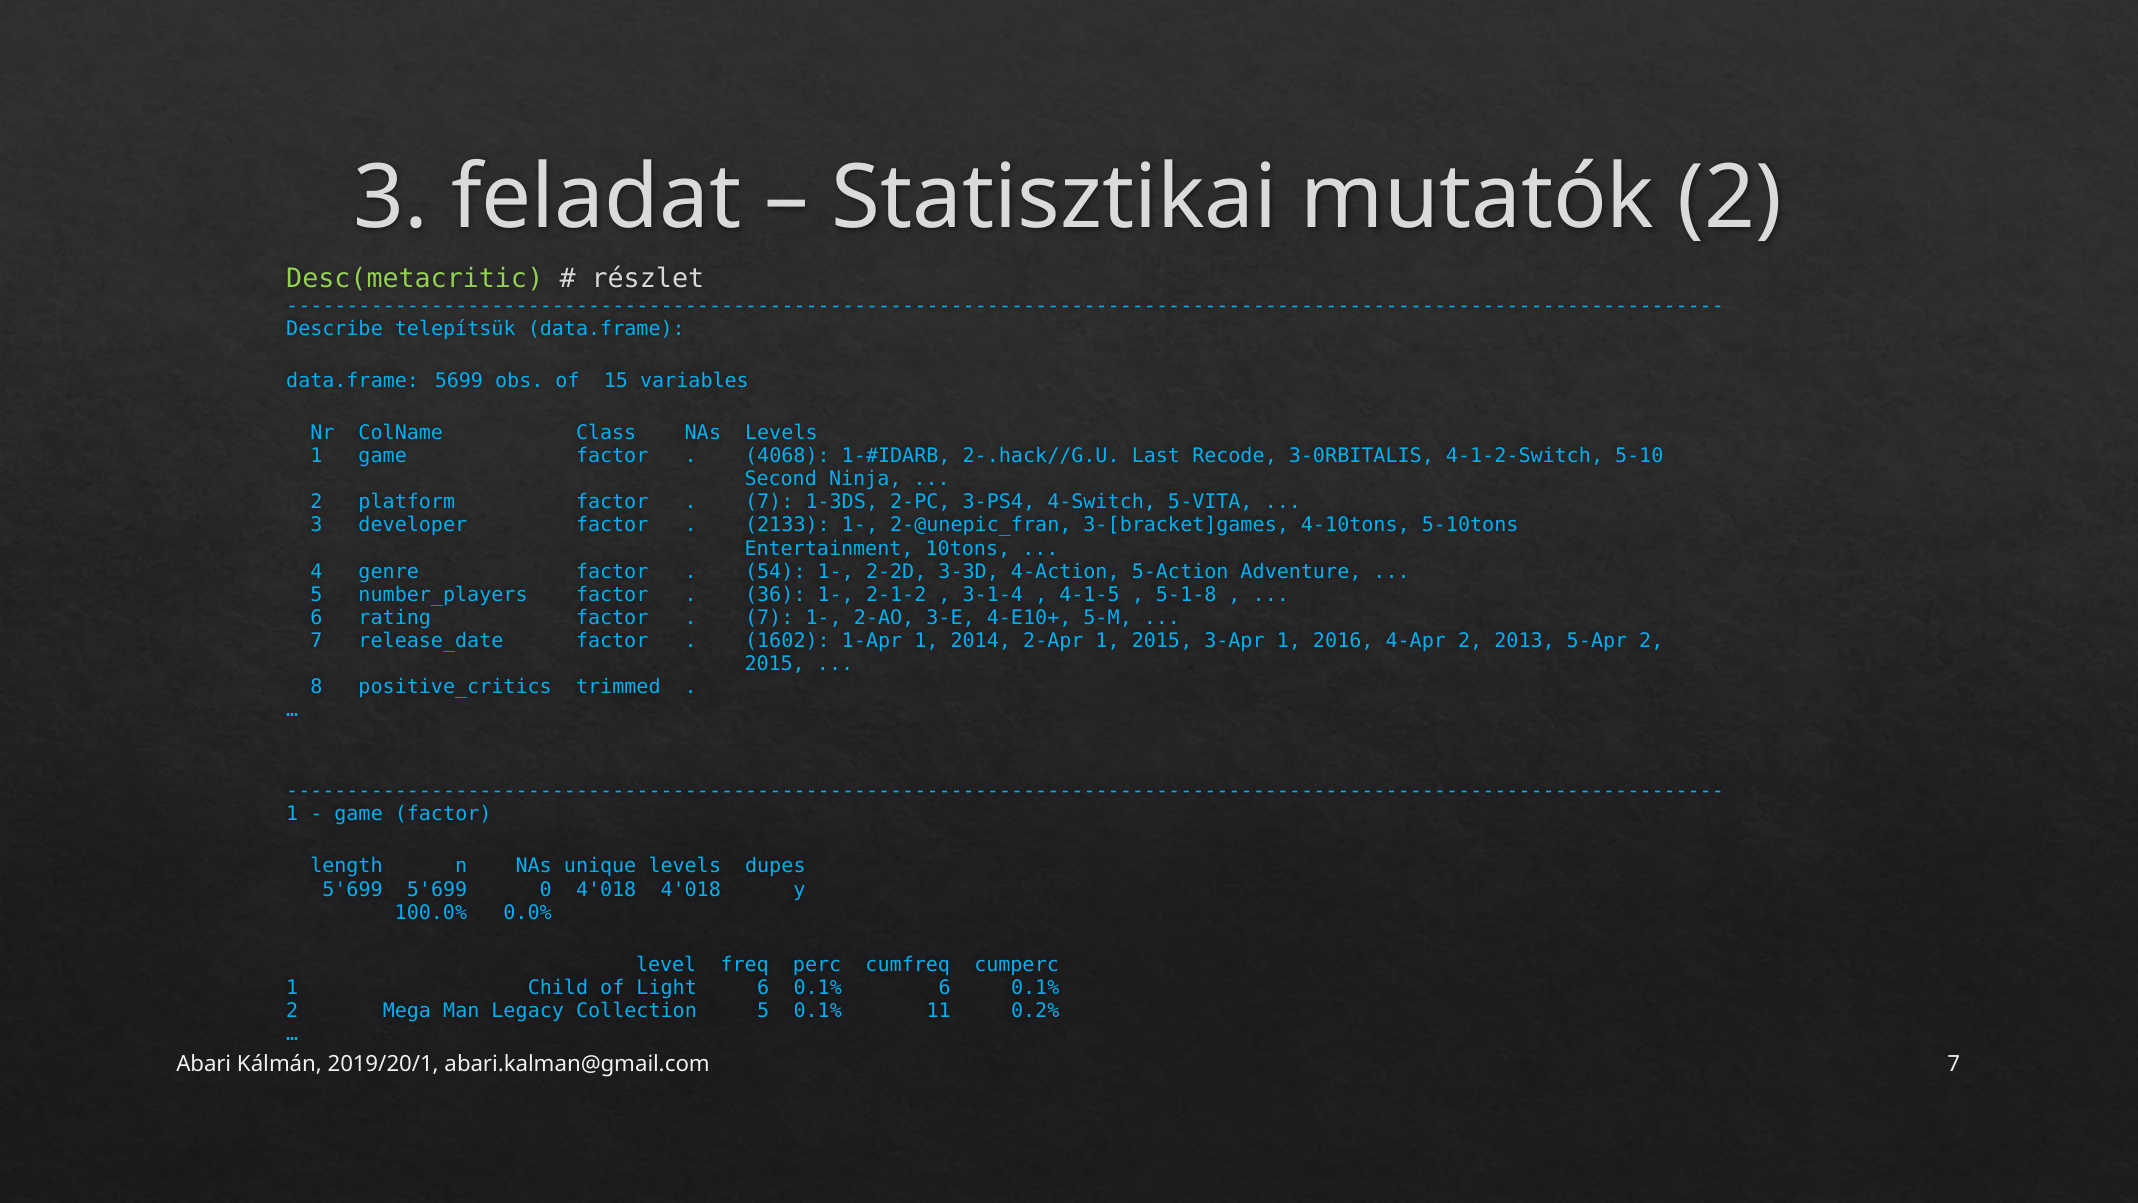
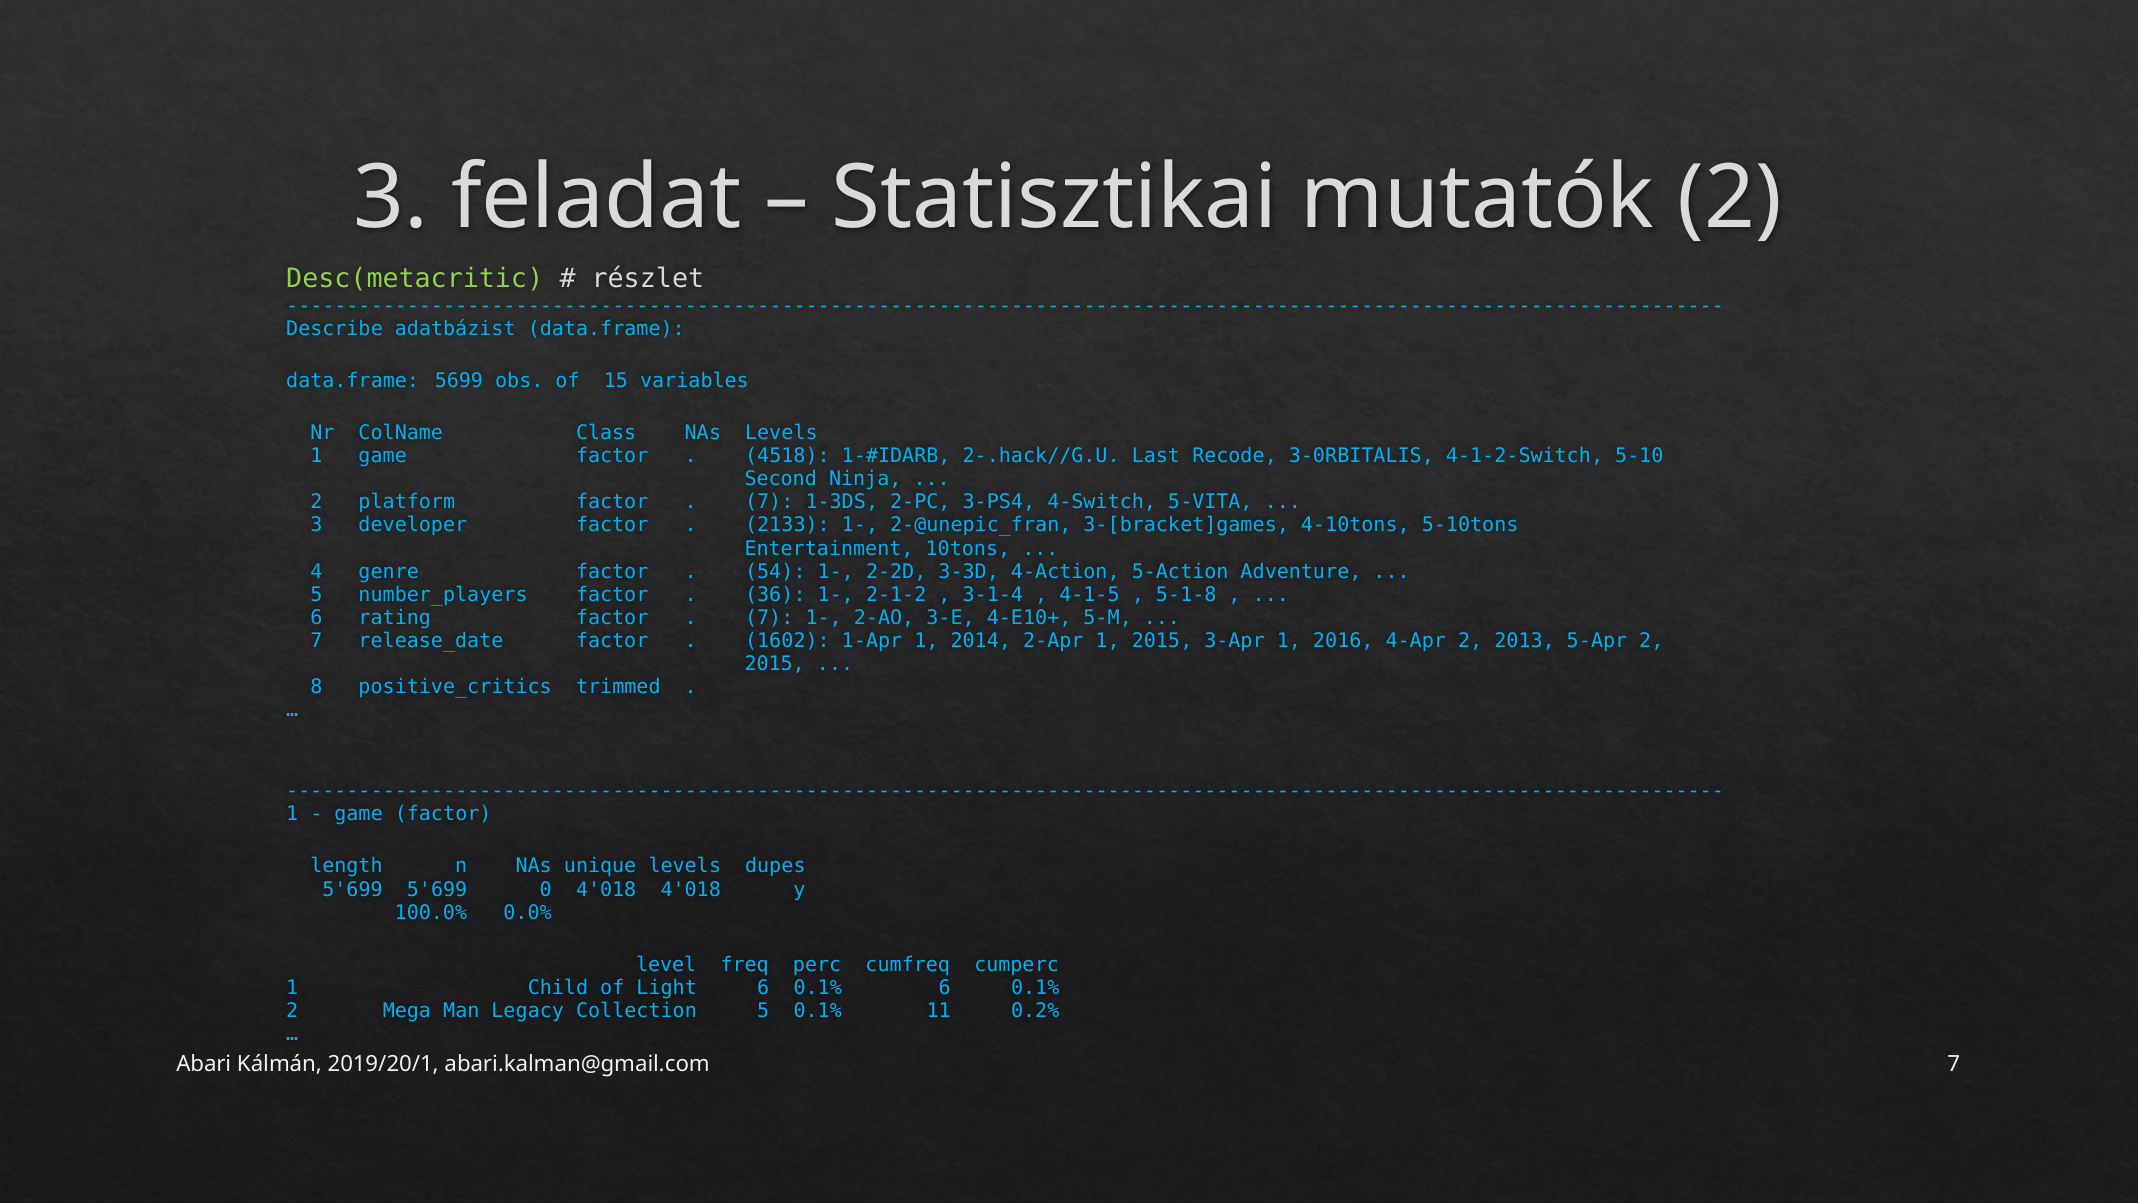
telepítsük: telepítsük -> adatbázist (455, 329)
4068: 4068 -> 4518 (787, 456)
